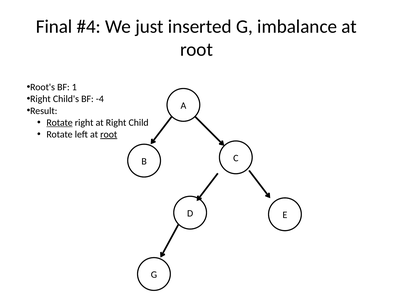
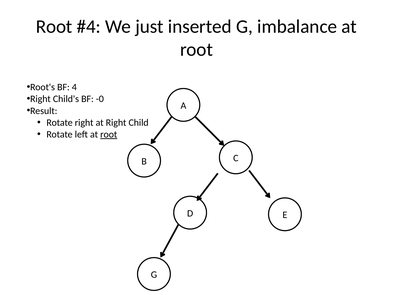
Final: Final -> Root (54, 27)
1: 1 -> 4 (74, 87)
-4: -4 -> -0 (100, 99)
Rotate underline: present -> none (60, 122)
